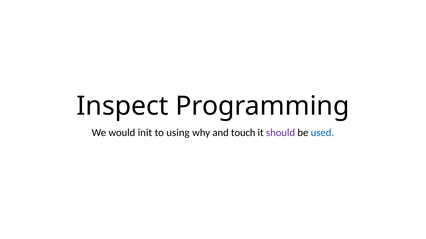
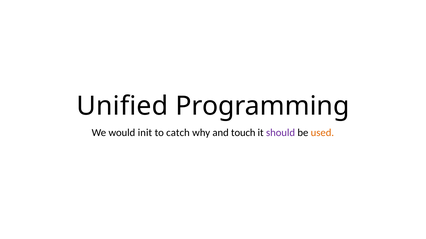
Inspect: Inspect -> Unified (122, 106)
using: using -> catch (178, 133)
used colour: blue -> orange (322, 133)
